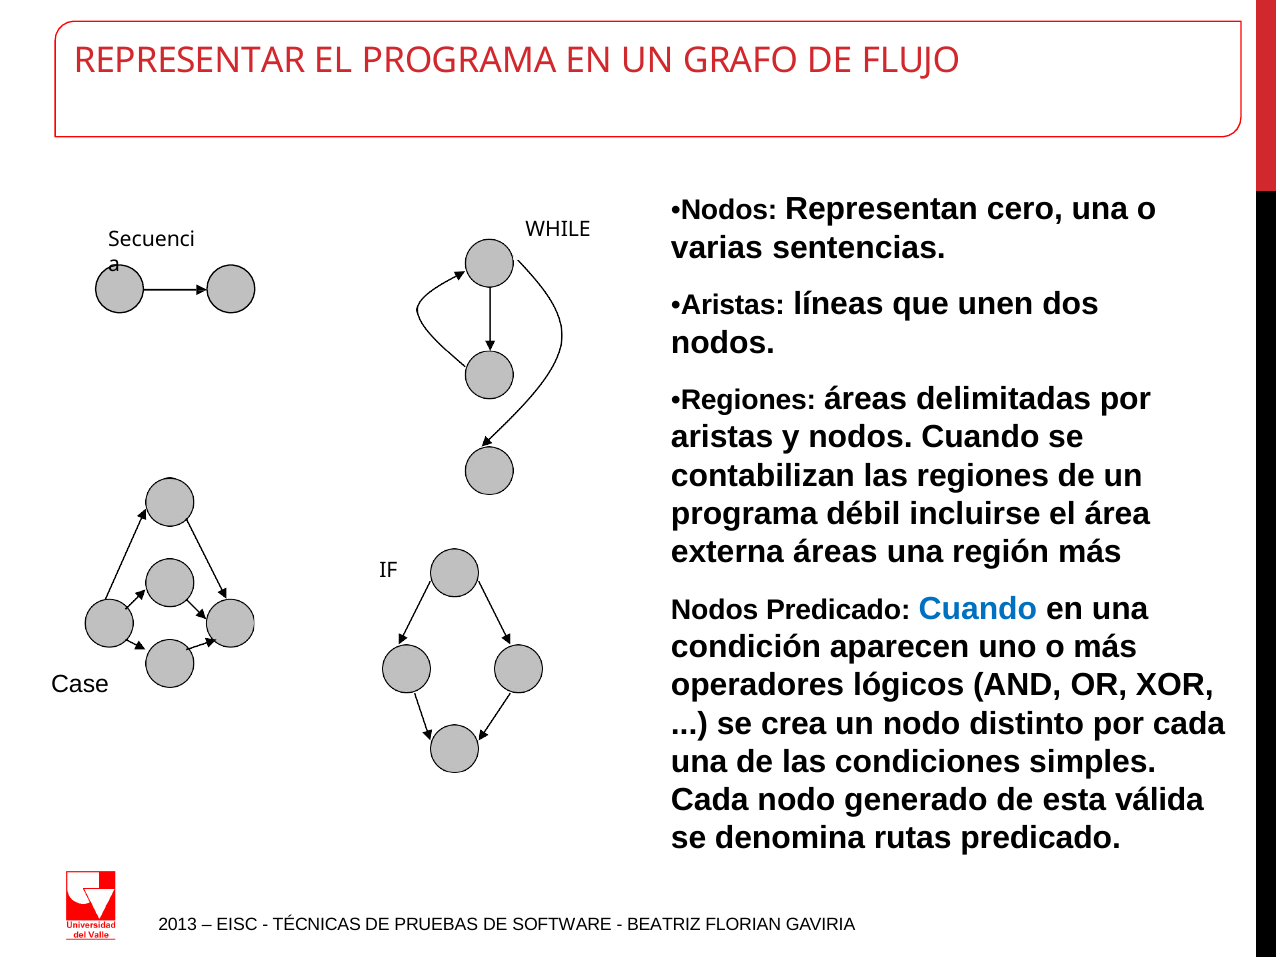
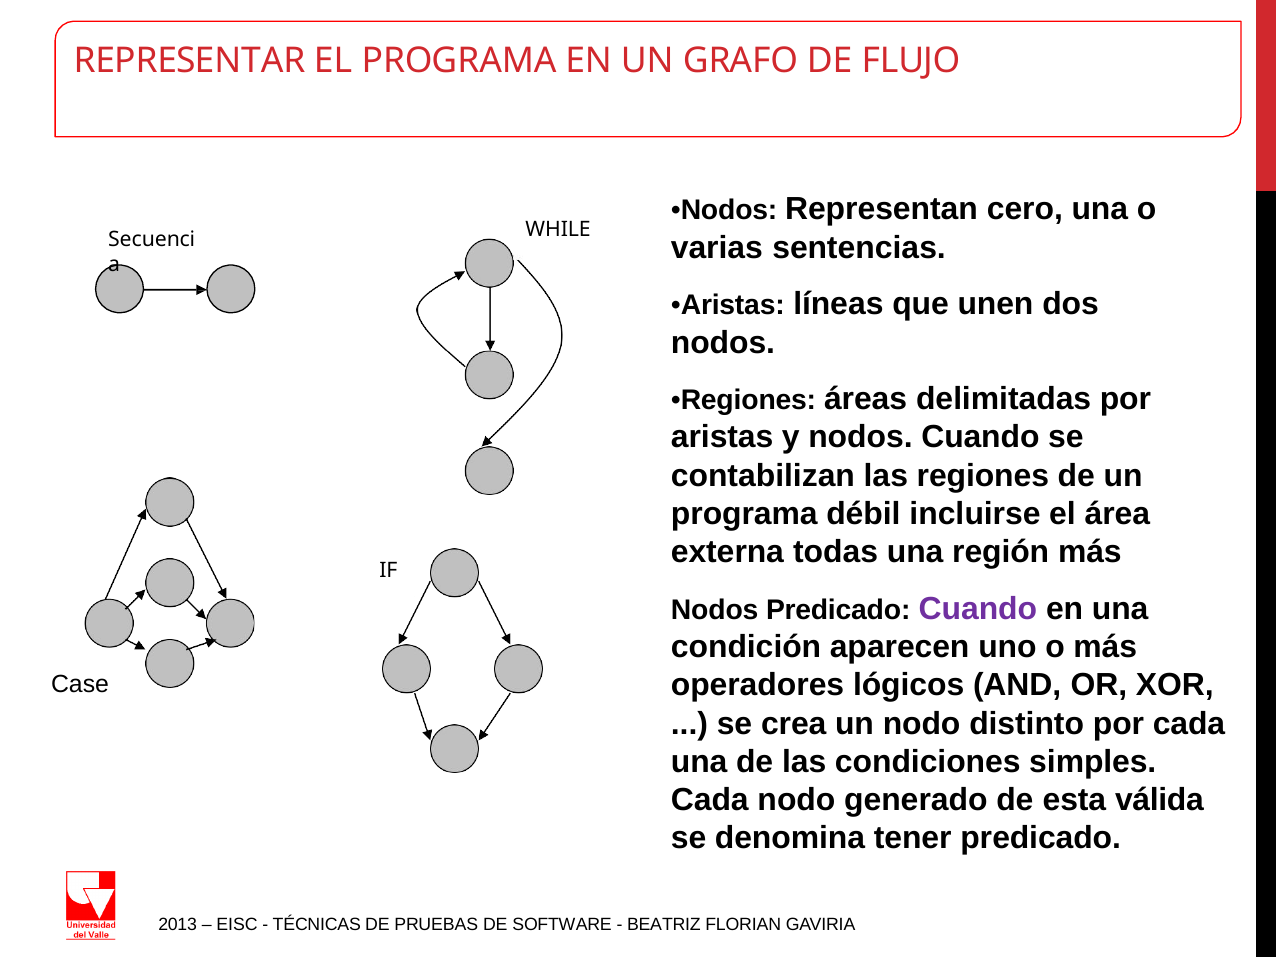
externa áreas: áreas -> todas (836, 552)
Cuando colour: blue -> purple (978, 609)
rutas: rutas -> tener (913, 838)
